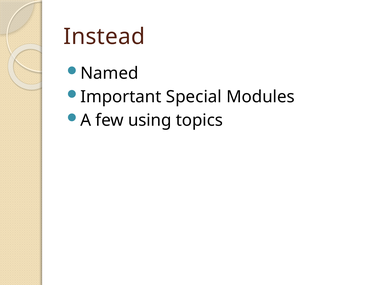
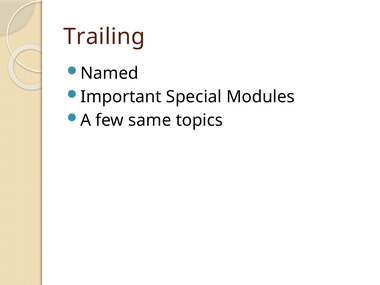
Instead: Instead -> Trailing (104, 37)
using: using -> same (150, 120)
